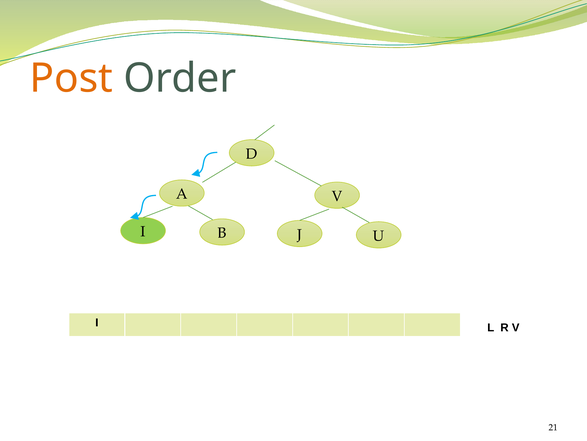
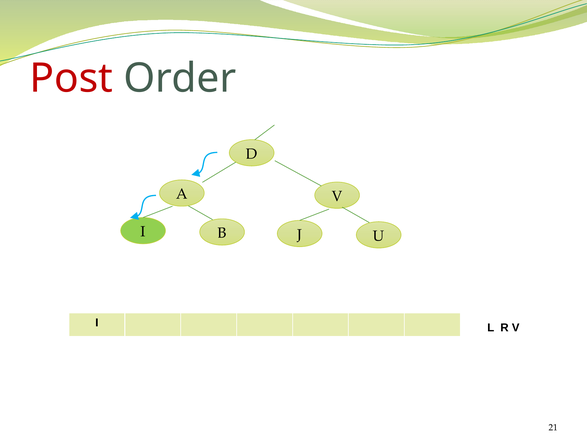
Post colour: orange -> red (71, 78)
